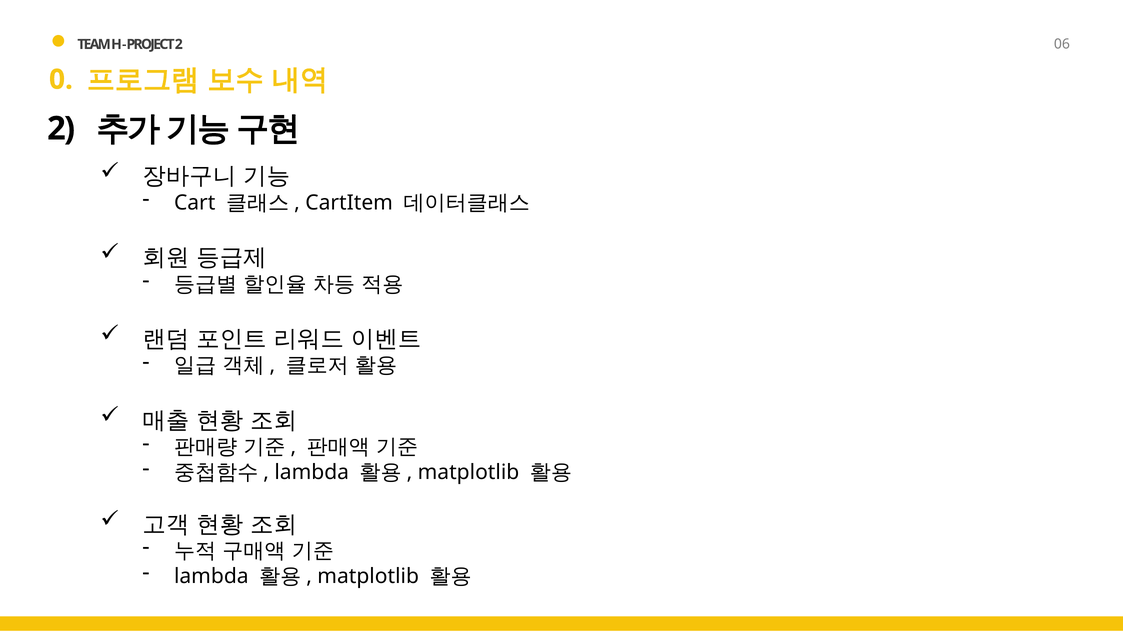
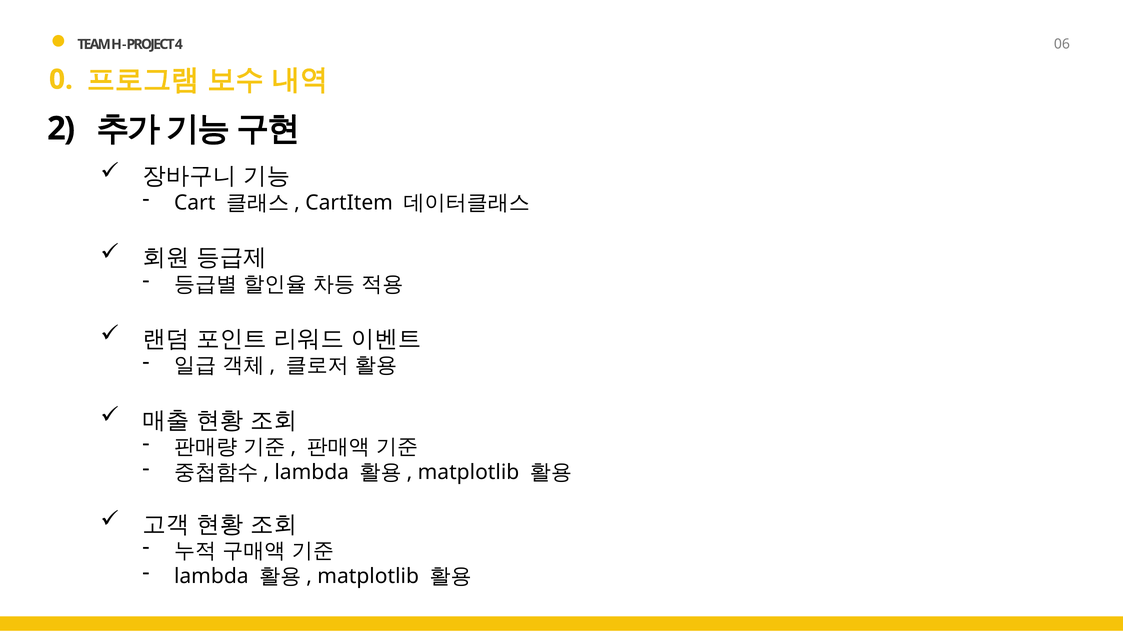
PROJECT 2: 2 -> 4 (179, 44)
